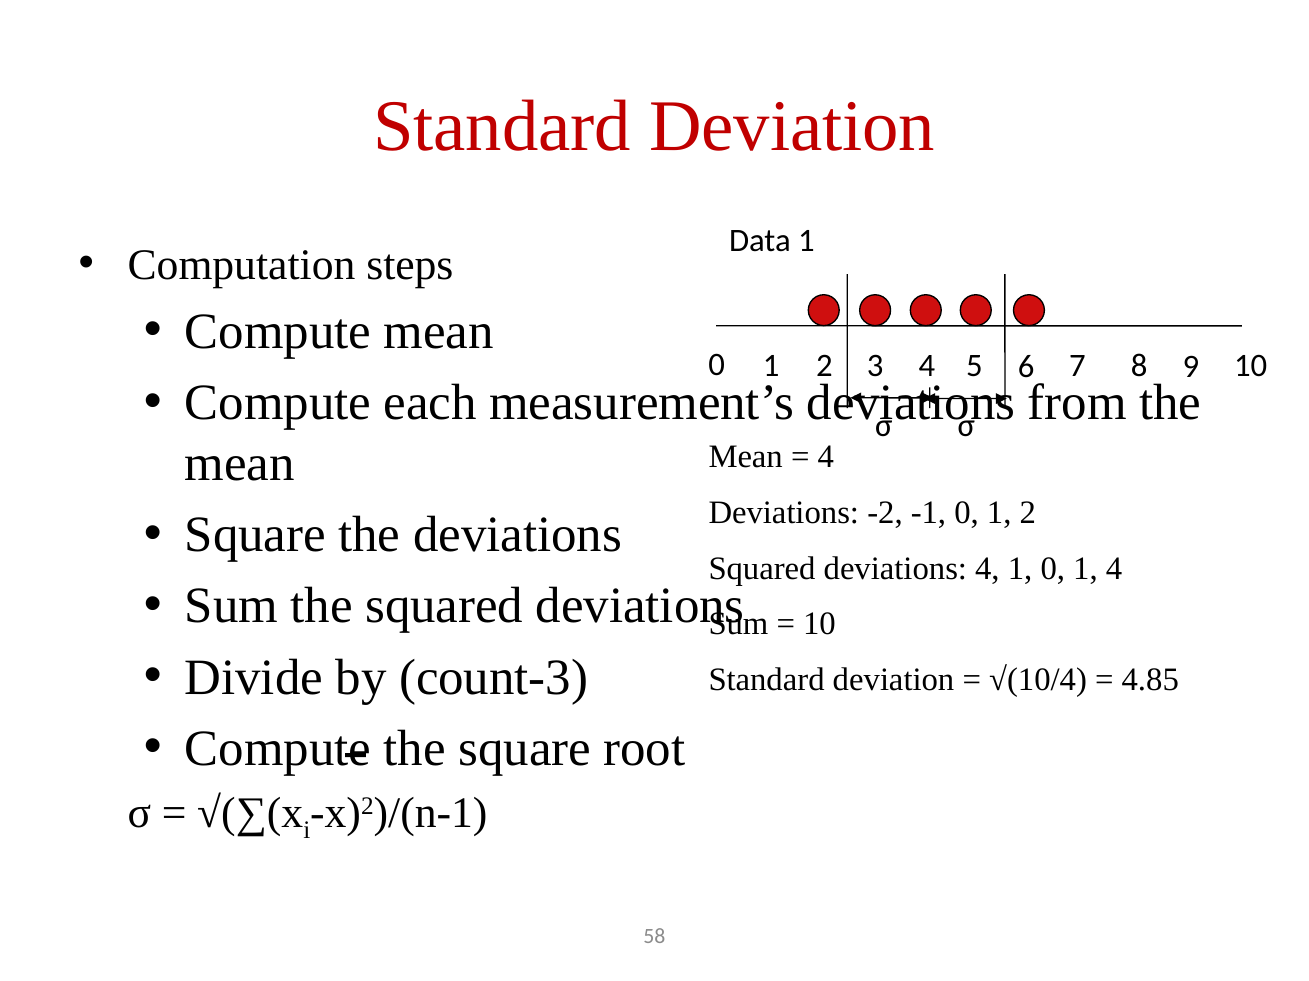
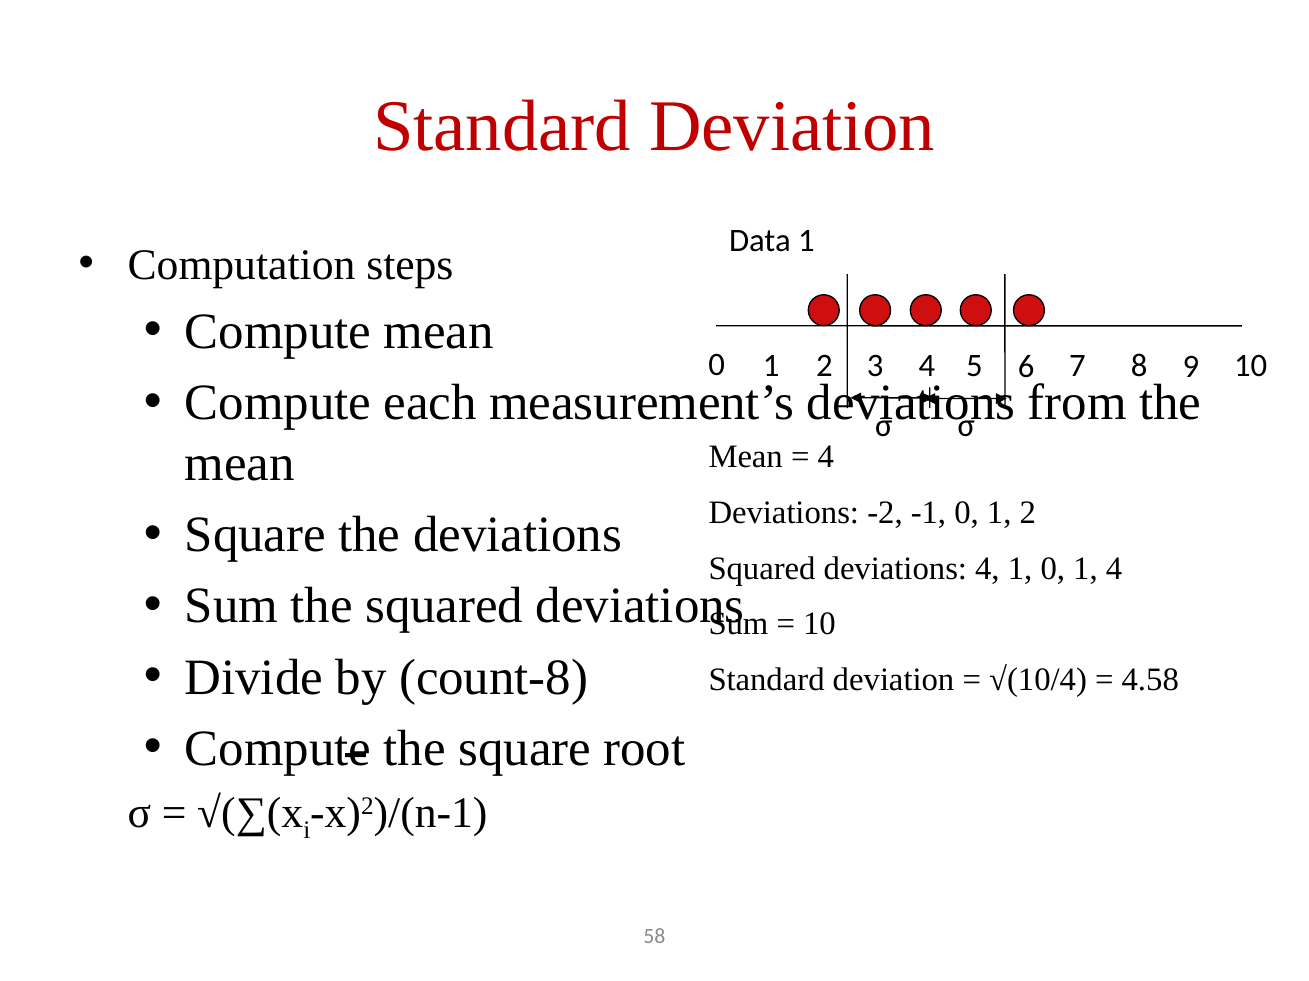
count-3: count-3 -> count-8 (494, 678)
4.85: 4.85 -> 4.58 (1150, 680)
